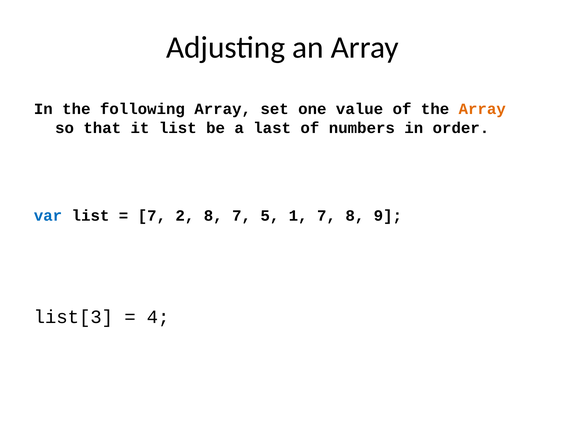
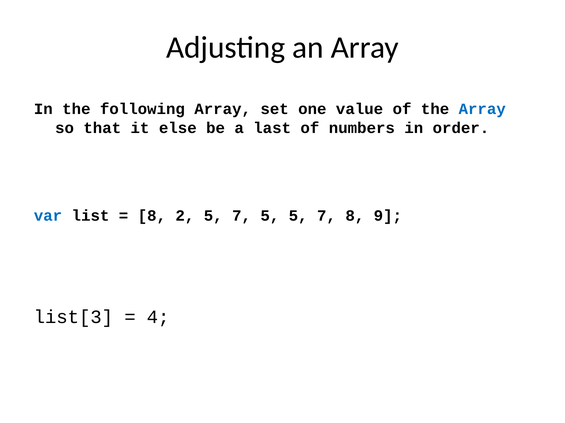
Array colour: orange -> blue (482, 109)
it list: list -> else (178, 128)
7: 7 -> 8 (152, 216)
2 8: 8 -> 5 (213, 216)
5 1: 1 -> 5 (298, 216)
